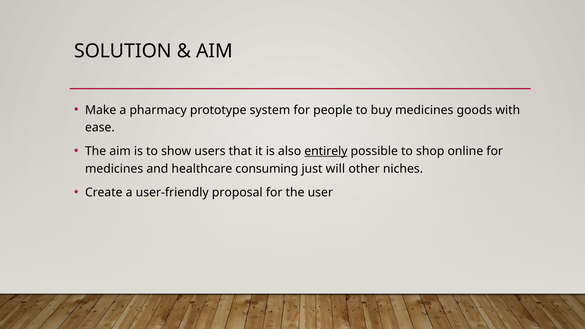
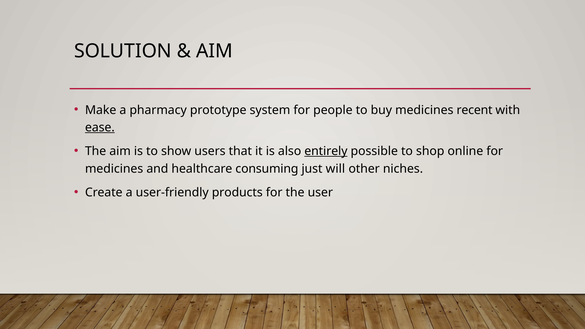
goods: goods -> recent (475, 110)
ease underline: none -> present (100, 128)
proposal: proposal -> products (237, 192)
